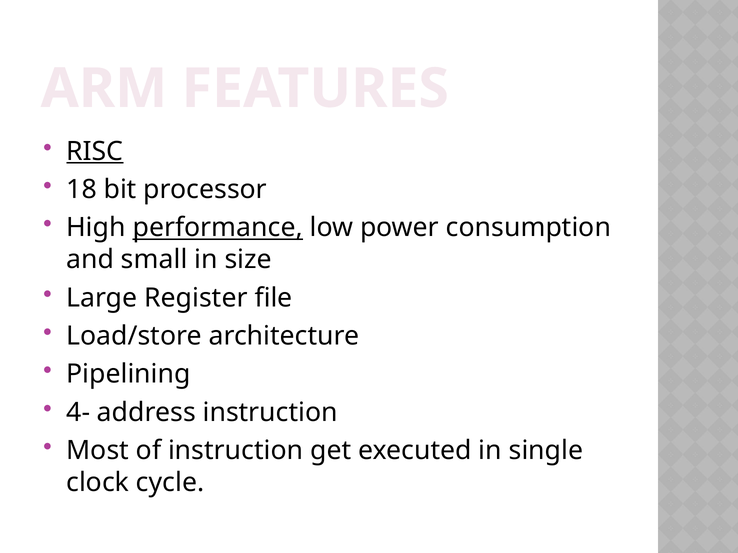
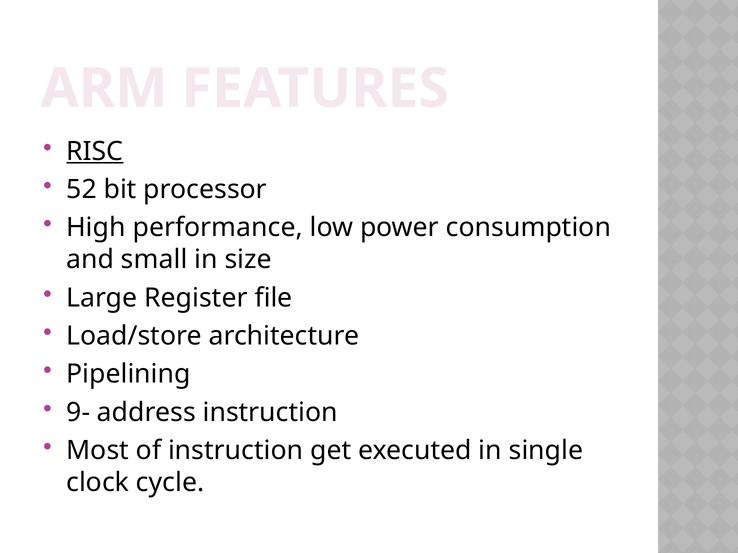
18: 18 -> 52 (82, 190)
performance underline: present -> none (218, 228)
4-: 4- -> 9- (78, 413)
